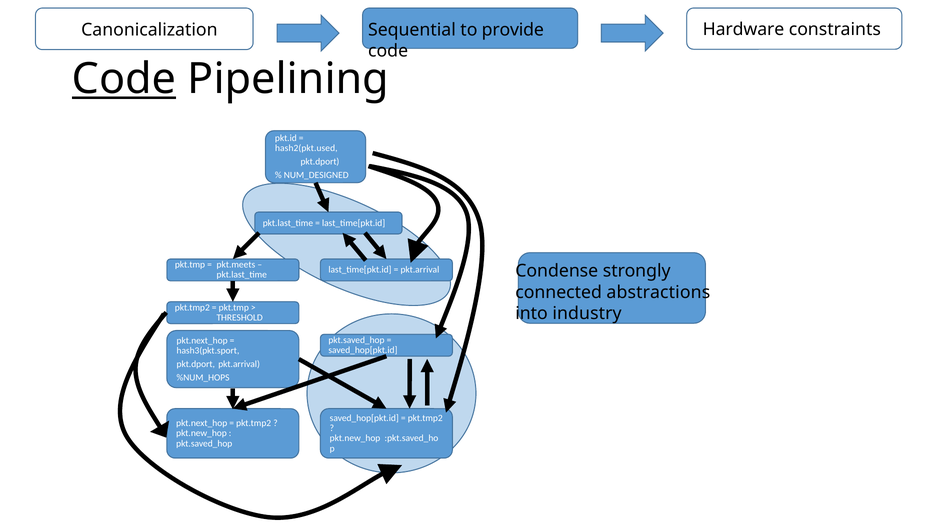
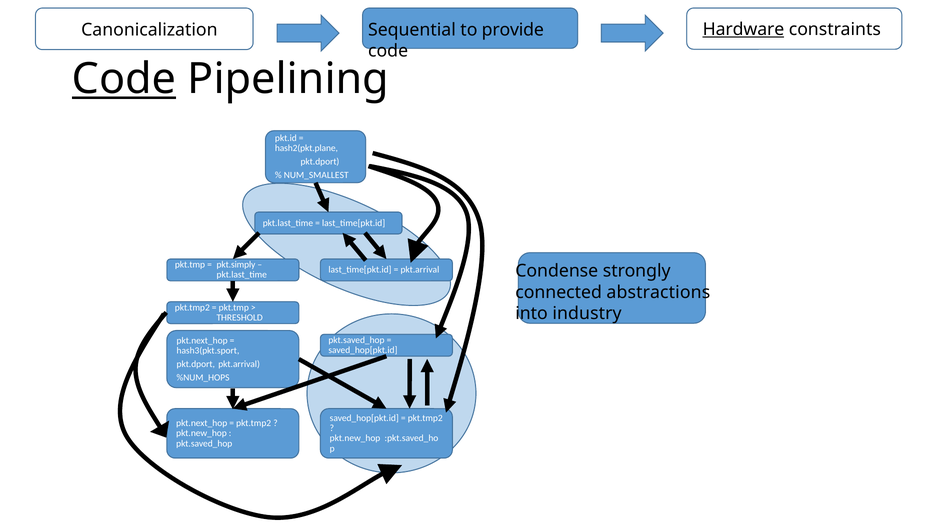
Hardware underline: none -> present (743, 29)
hash2(pkt.used: hash2(pkt.used -> hash2(pkt.plane (306, 148)
NUM_DESIGNED: NUM_DESIGNED -> NUM_SMALLEST (316, 175)
pkt.meets: pkt.meets -> pkt.simply (236, 265)
